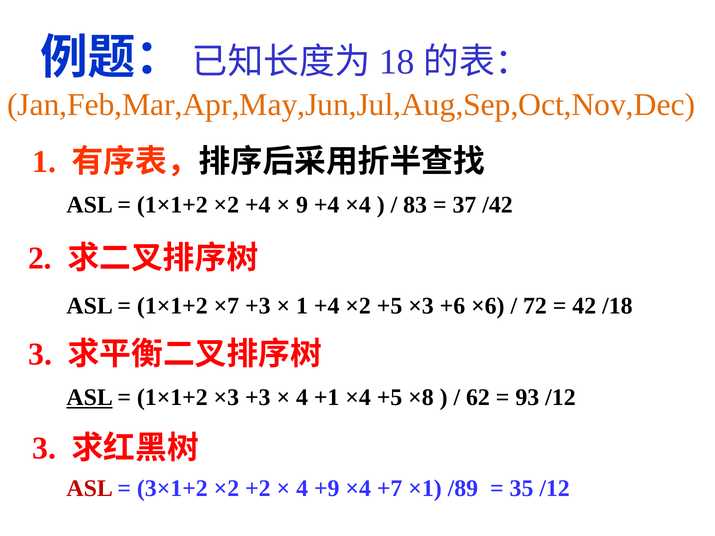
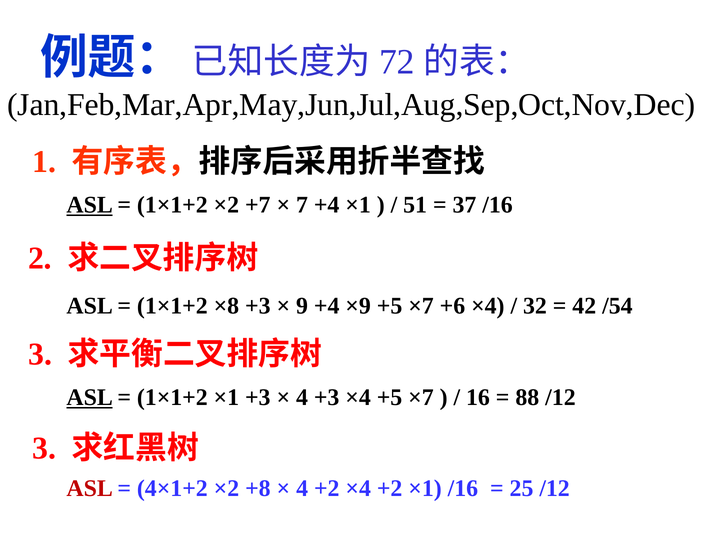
18: 18 -> 72 (397, 62)
Jan,Feb,Mar,Apr,May,Jun,Jul,Aug,Sep,Oct,Nov,Dec colour: orange -> black (351, 105)
ASL underline: none -> present (90, 205)
×2 +4: +4 -> +7 (258, 205)
9: 9 -> 7 (302, 205)
+4 ×4: ×4 -> ×1 (358, 205)
83: 83 -> 51 (415, 205)
37 /42: /42 -> /16 (498, 205)
×7: ×7 -> ×8 (226, 306)
1: 1 -> 9 (302, 306)
+4 ×2: ×2 -> ×9 (358, 306)
×3: ×3 -> ×7 (421, 306)
+6 ×6: ×6 -> ×4 (488, 306)
72: 72 -> 32 (535, 306)
/18: /18 -> /54 (617, 306)
1×1+2 ×3: ×3 -> ×1 (226, 398)
4 +1: +1 -> +3 (327, 398)
×4 +5 ×8: ×8 -> ×7 (421, 398)
62: 62 -> 16 (478, 398)
93: 93 -> 88 (527, 398)
3×1+2: 3×1+2 -> 4×1+2 (172, 489)
+2: +2 -> +8 (258, 489)
4 +9: +9 -> +2 (327, 489)
×4 +7: +7 -> +2 (390, 489)
×1 /89: /89 -> /16 (463, 489)
35: 35 -> 25 (522, 489)
